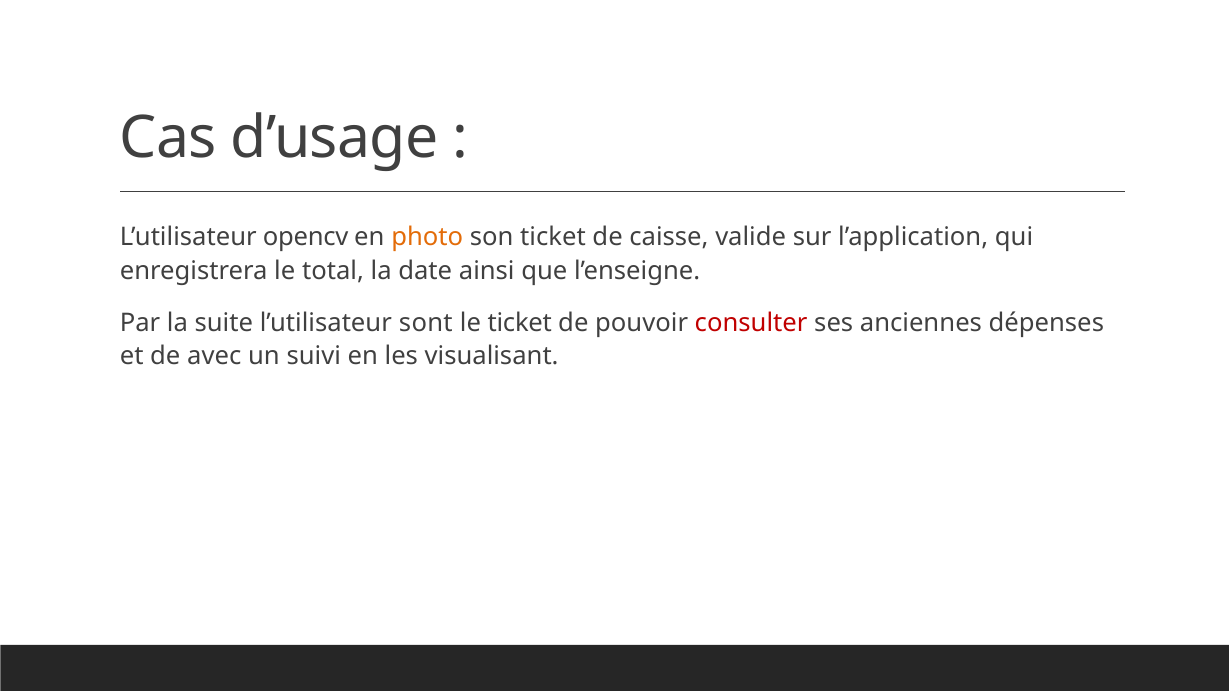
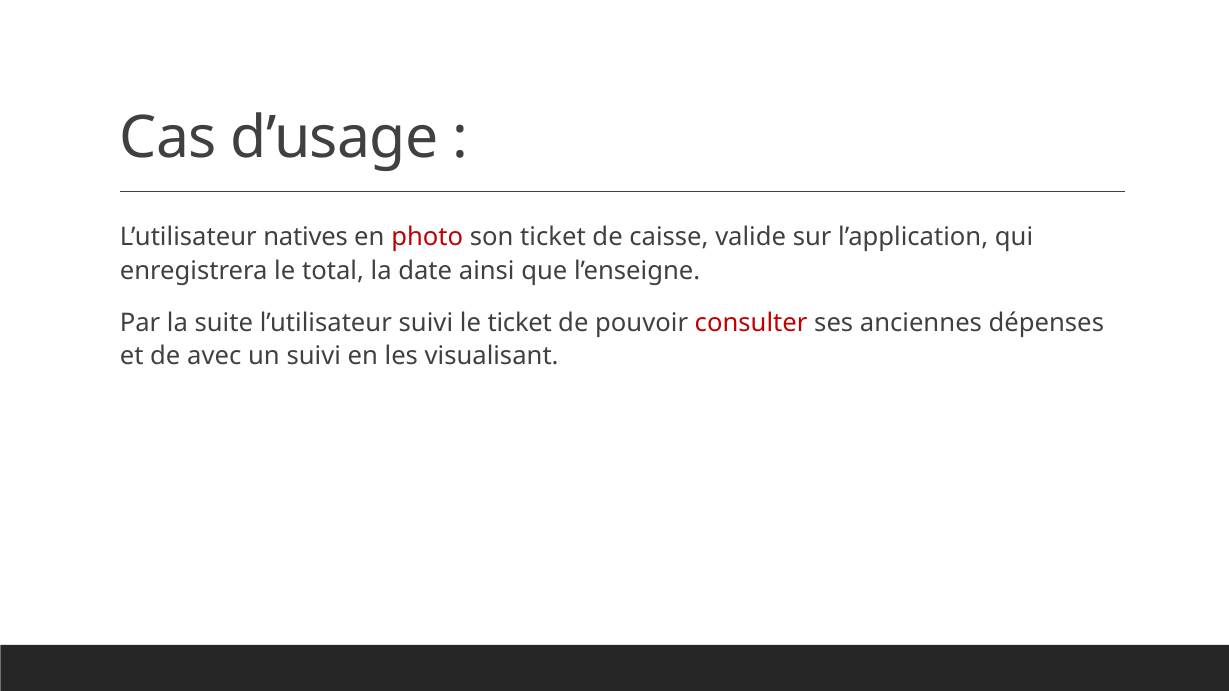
opencv: opencv -> natives (306, 237)
photo colour: orange -> red (427, 237)
l’utilisateur sont: sont -> suivi (426, 323)
